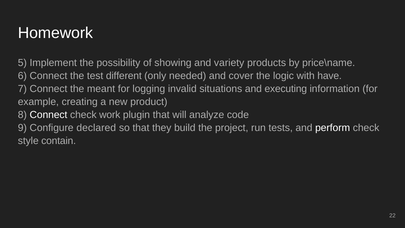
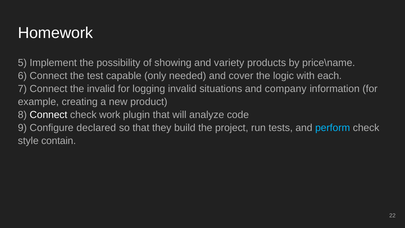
different: different -> capable (124, 76)
have: have -> each (330, 76)
the meant: meant -> invalid (101, 89)
executing: executing -> company (286, 89)
perform colour: white -> light blue (333, 128)
